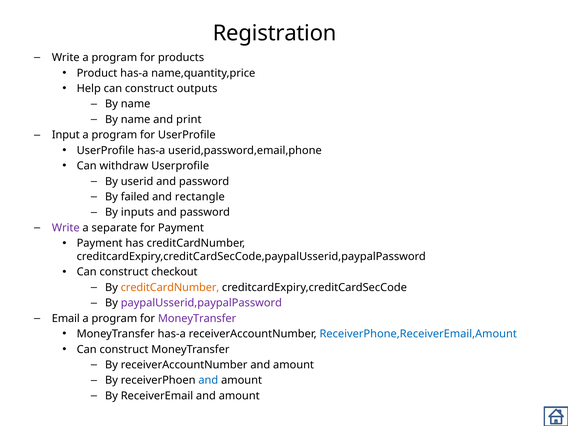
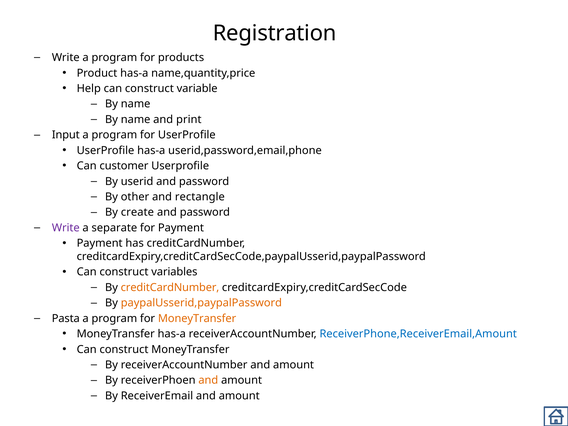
outputs: outputs -> variable (197, 89)
withdraw: withdraw -> customer (124, 166)
failed: failed -> other (135, 197)
inputs: inputs -> create (137, 212)
checkout: checkout -> variables (174, 272)
paypalUsserid,paypalPassword colour: purple -> orange (201, 303)
Email: Email -> Pasta (66, 318)
MoneyTransfer colour: purple -> orange (197, 318)
and colour: blue -> orange (208, 380)
